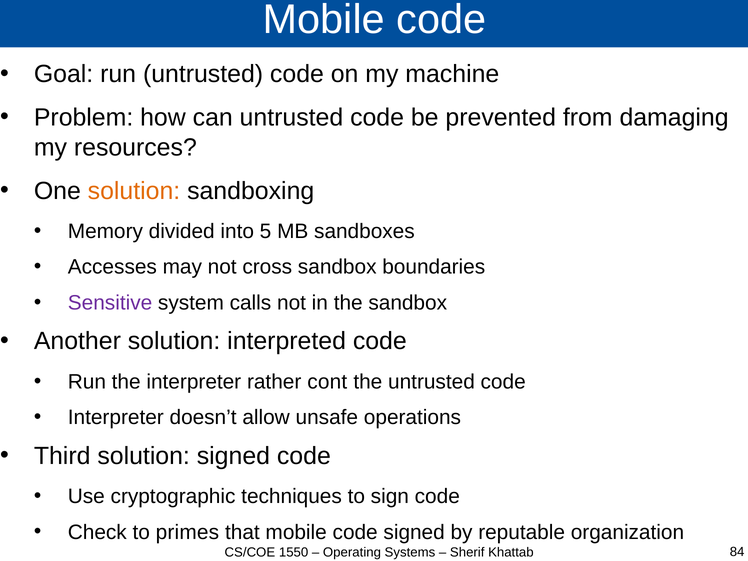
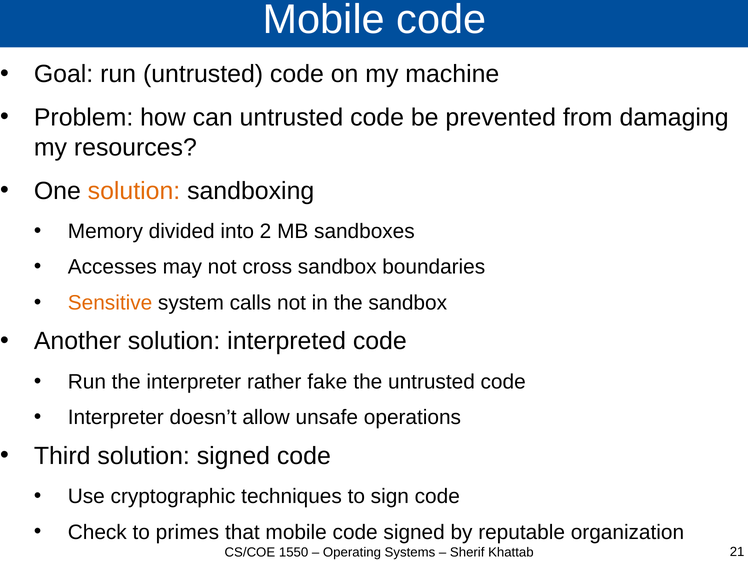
5: 5 -> 2 (266, 231)
Sensitive colour: purple -> orange (110, 303)
cont: cont -> fake (327, 382)
84: 84 -> 21 (737, 552)
